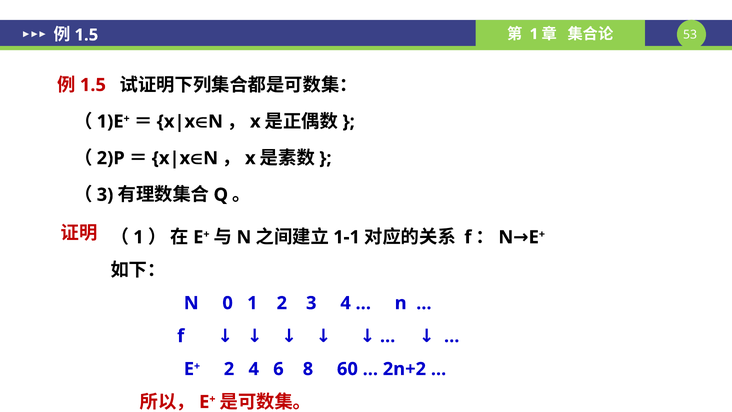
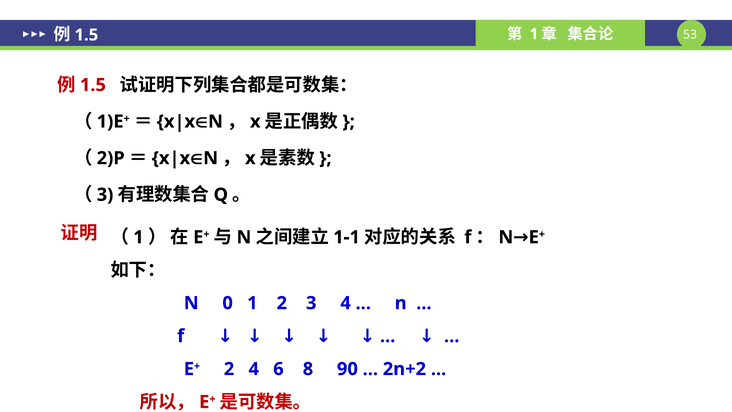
60: 60 -> 90 (347, 369)
